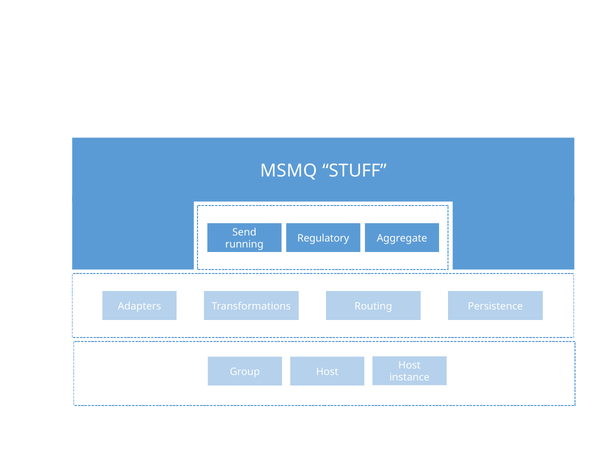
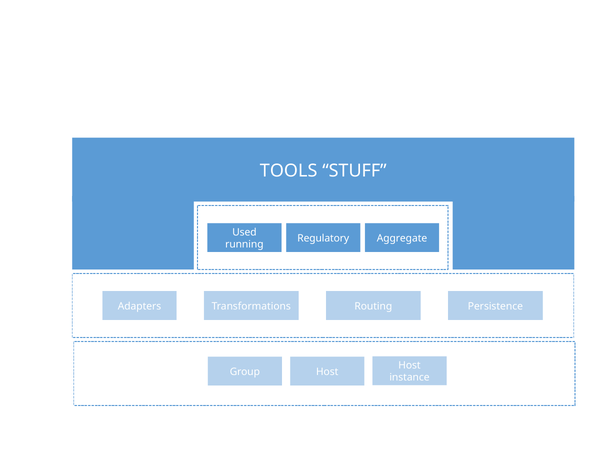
MSMQ: MSMQ -> TOOLS (289, 171)
Send: Send -> Used (244, 232)
